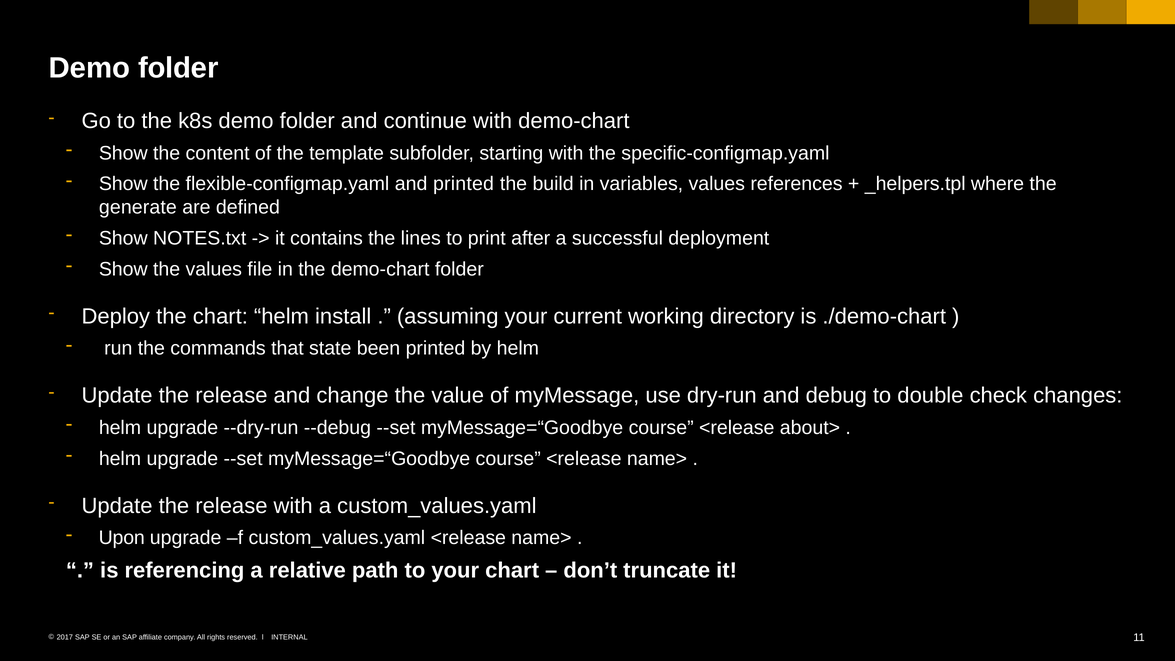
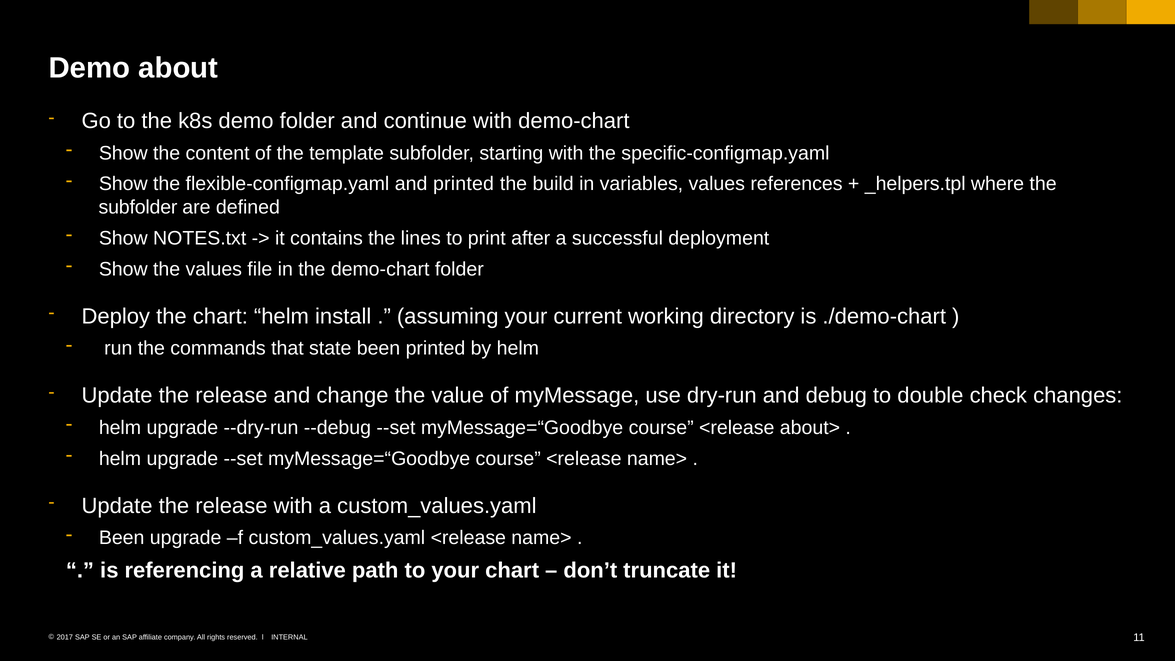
folder: folder -> about (178, 68)
generate: generate -> subfolder (138, 207)
Upon: Upon -> Been (122, 538)
